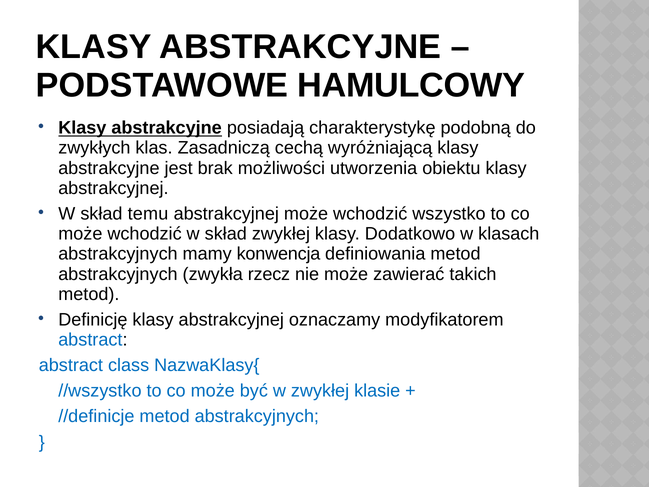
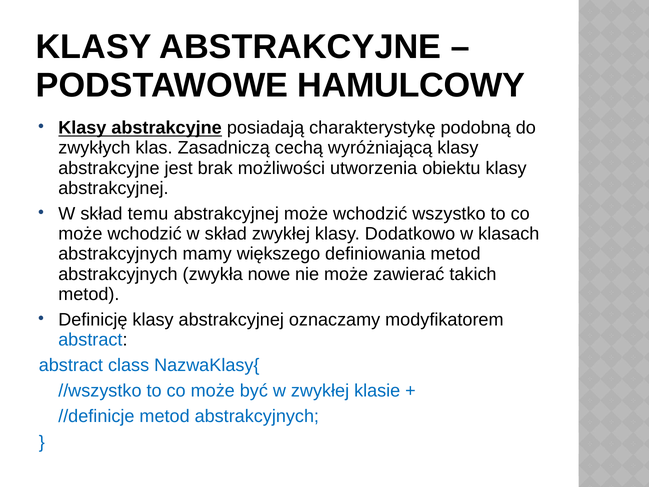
konwencja: konwencja -> większego (278, 254)
rzecz: rzecz -> nowe (269, 274)
